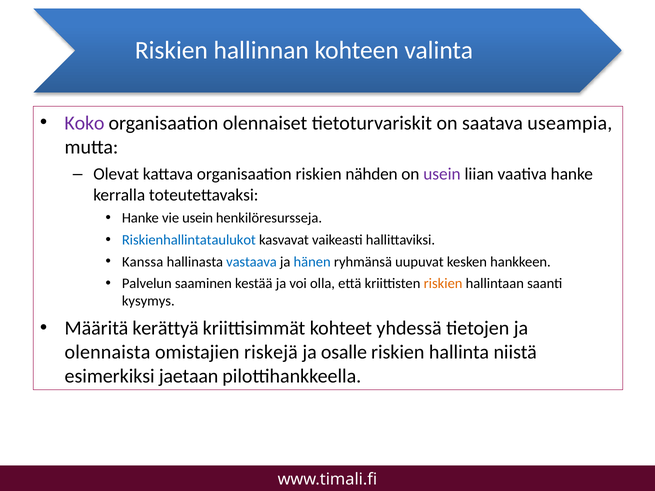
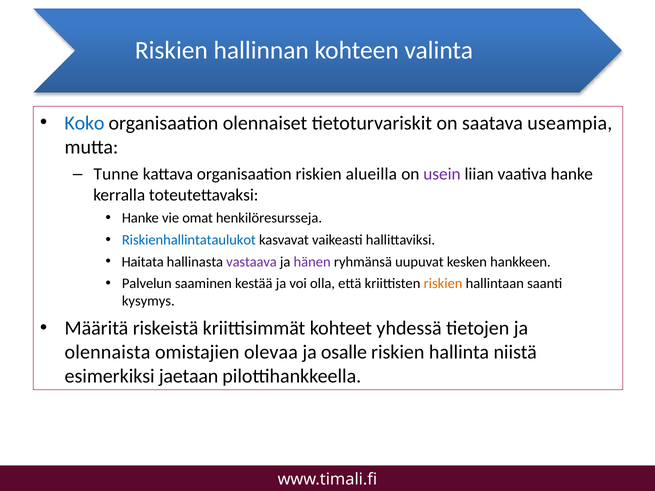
Koko colour: purple -> blue (84, 123)
Olevat: Olevat -> Tunne (116, 174)
nähden: nähden -> alueilla (371, 174)
vie usein: usein -> omat (198, 218)
Kanssa: Kanssa -> Haitata (143, 262)
vastaava colour: blue -> purple (252, 262)
hänen colour: blue -> purple (312, 262)
kerättyä: kerättyä -> riskeistä (166, 328)
riskejä: riskejä -> olevaa (271, 352)
